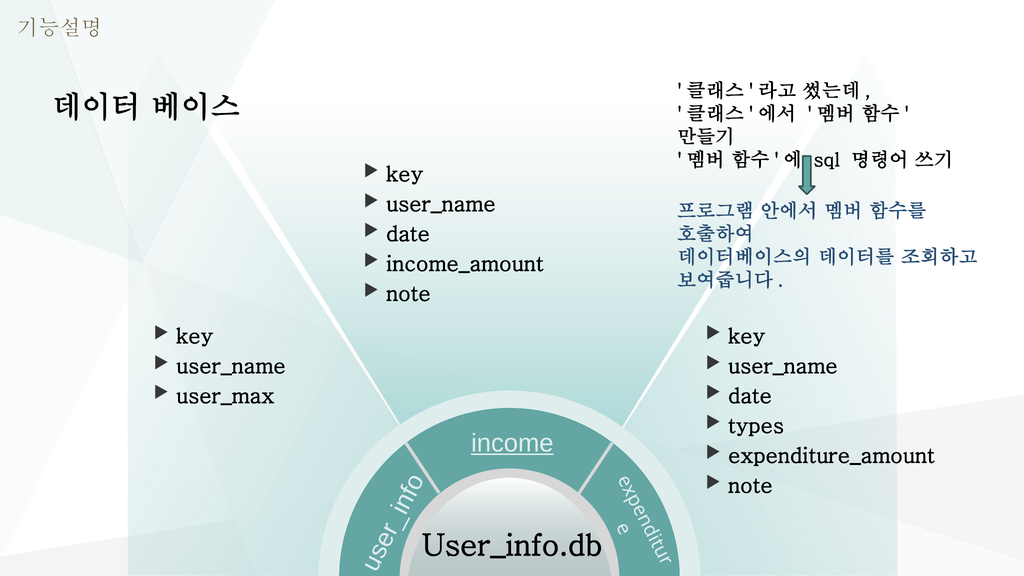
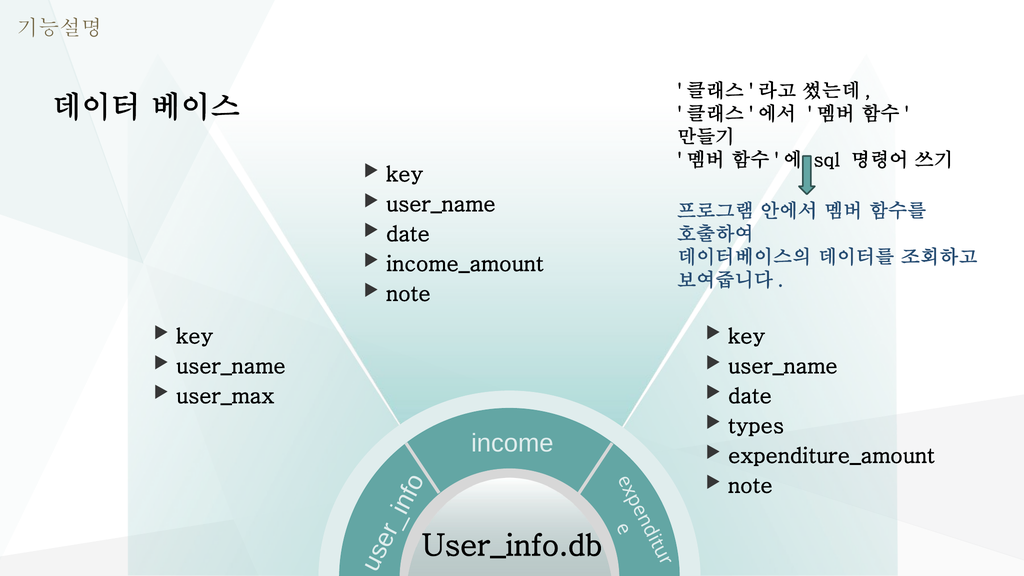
income underline: present -> none (512, 443)
